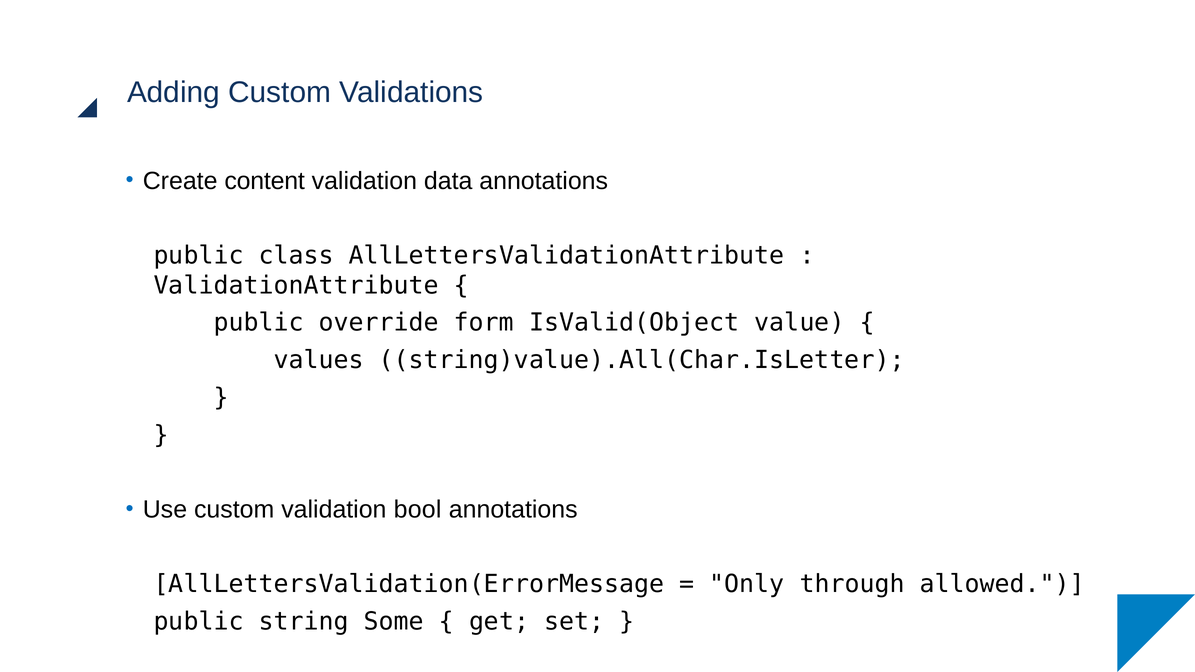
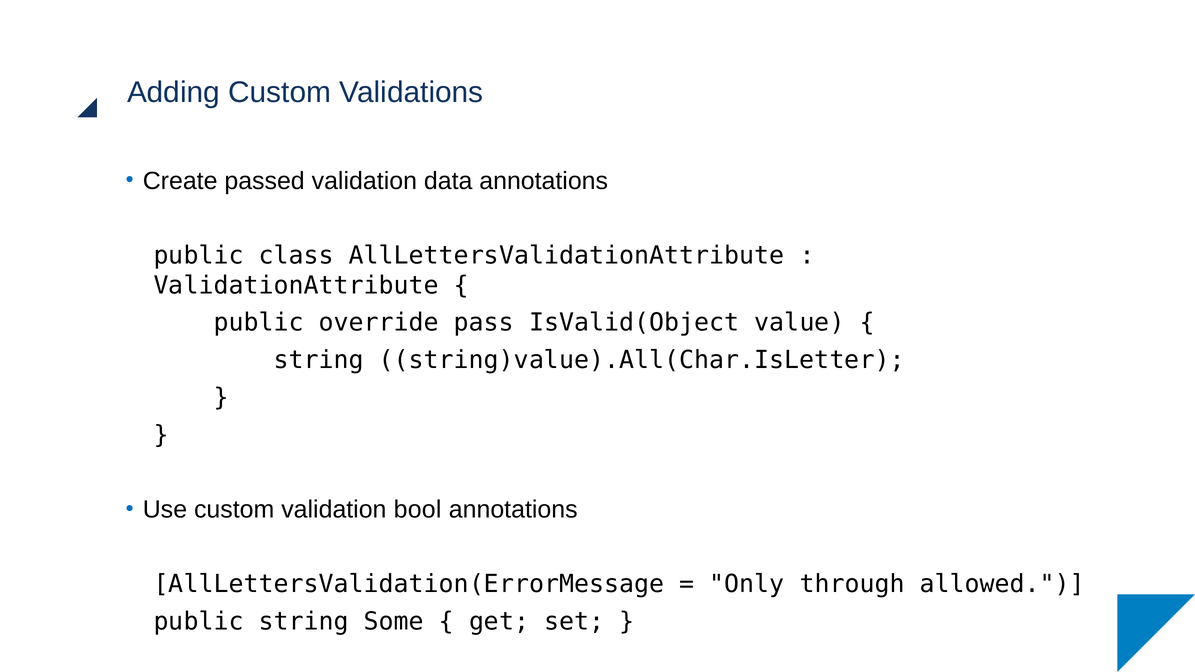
content: content -> passed (265, 181)
form: form -> pass (484, 323)
values: values -> string (319, 360)
